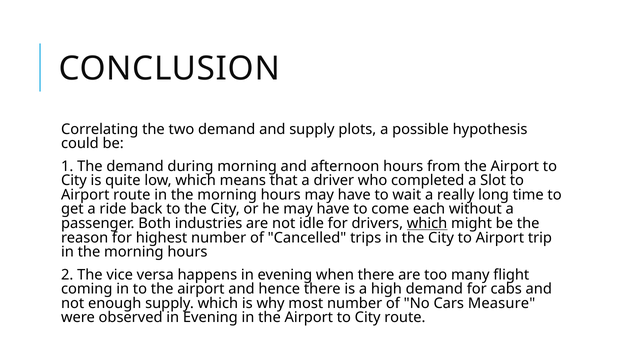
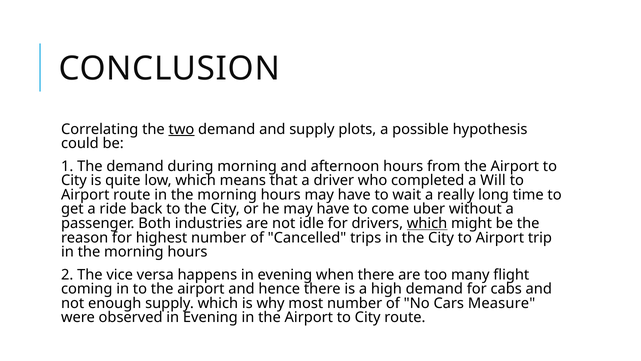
two underline: none -> present (181, 129)
Slot: Slot -> Will (493, 180)
each: each -> uber (429, 209)
